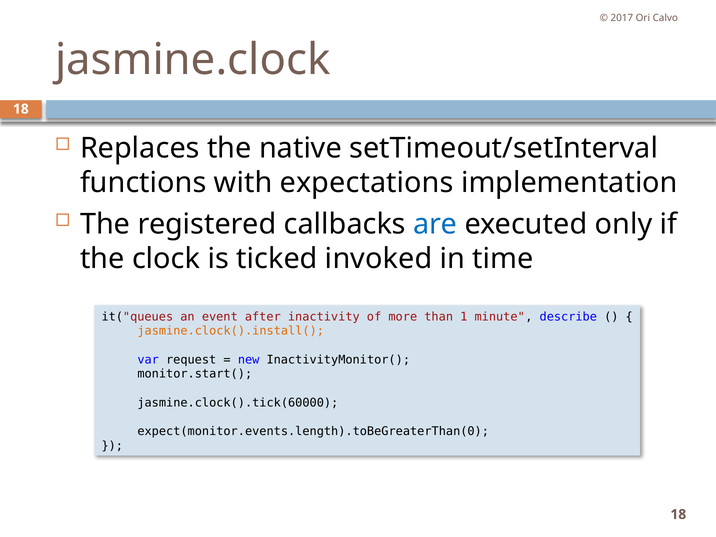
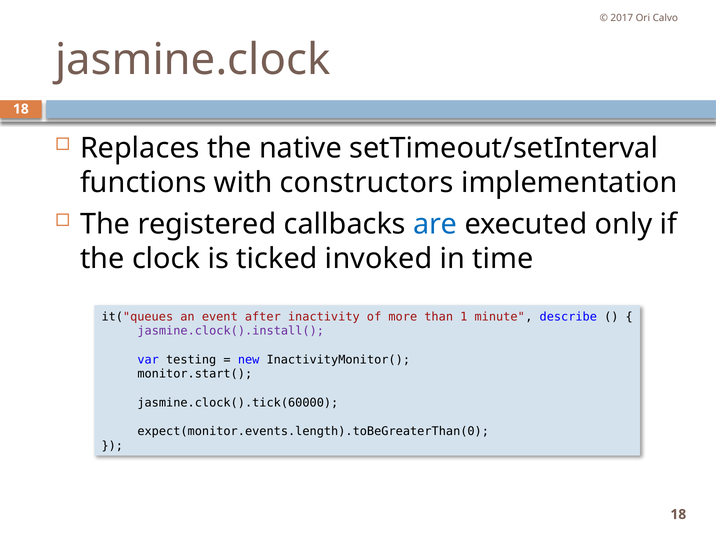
expectations: expectations -> constructors (367, 183)
jasmine.clock().install( colour: orange -> purple (231, 331)
request: request -> testing (191, 360)
